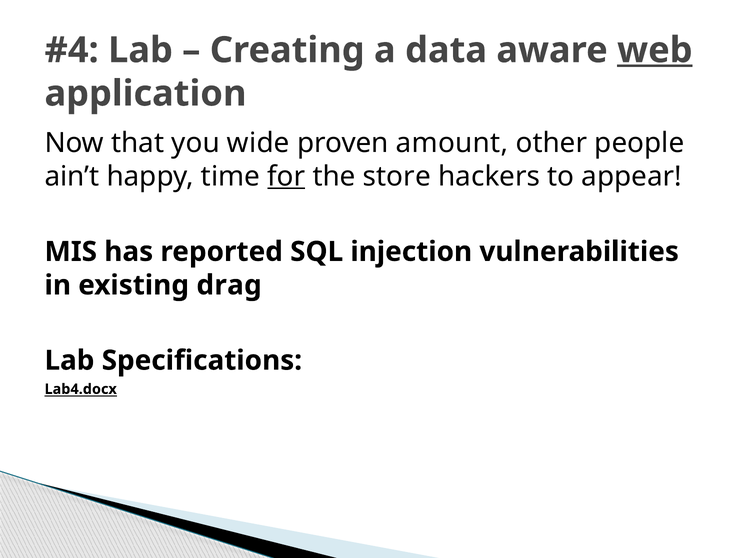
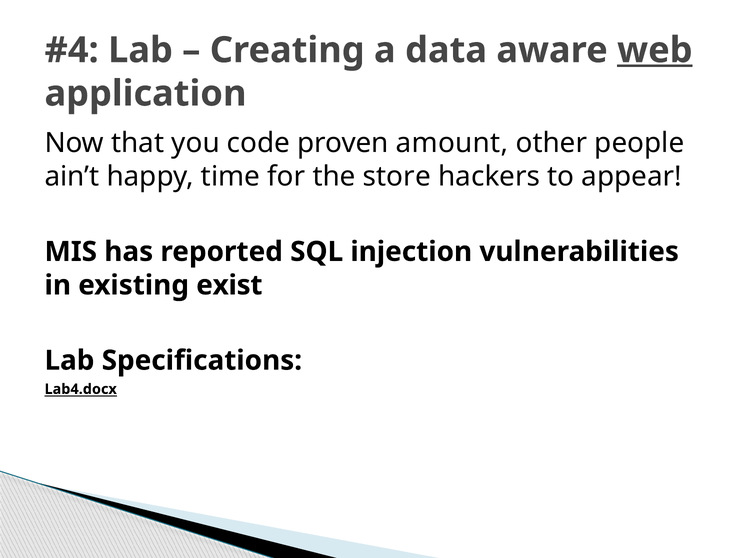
wide: wide -> code (258, 143)
for underline: present -> none (286, 176)
drag: drag -> exist (229, 285)
